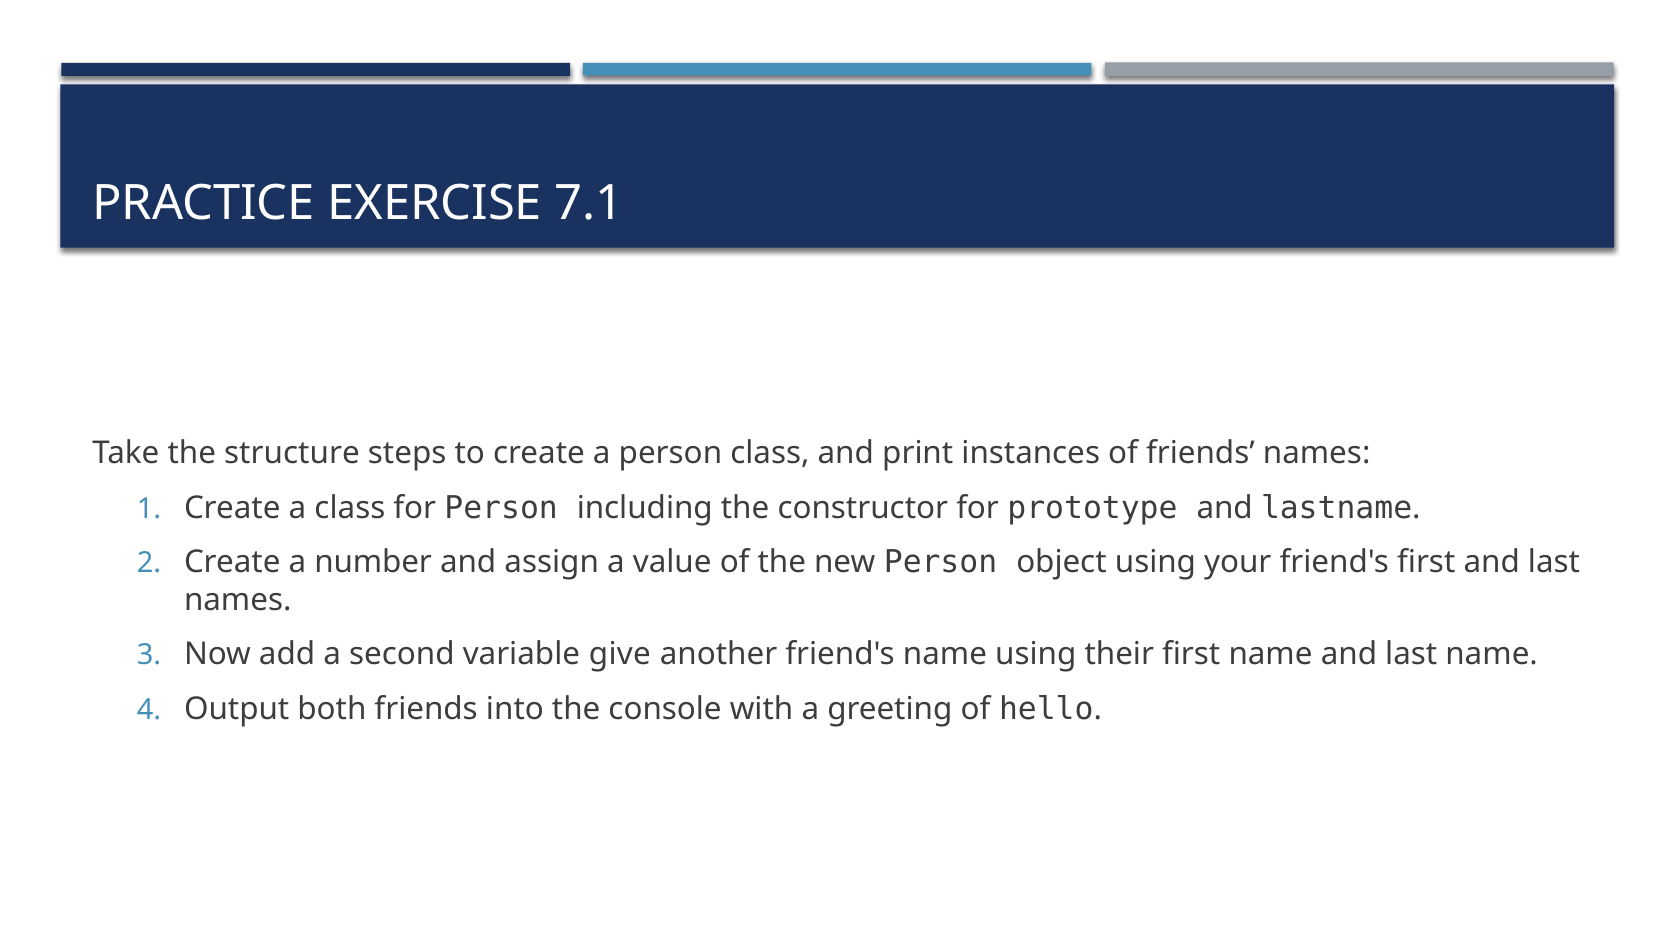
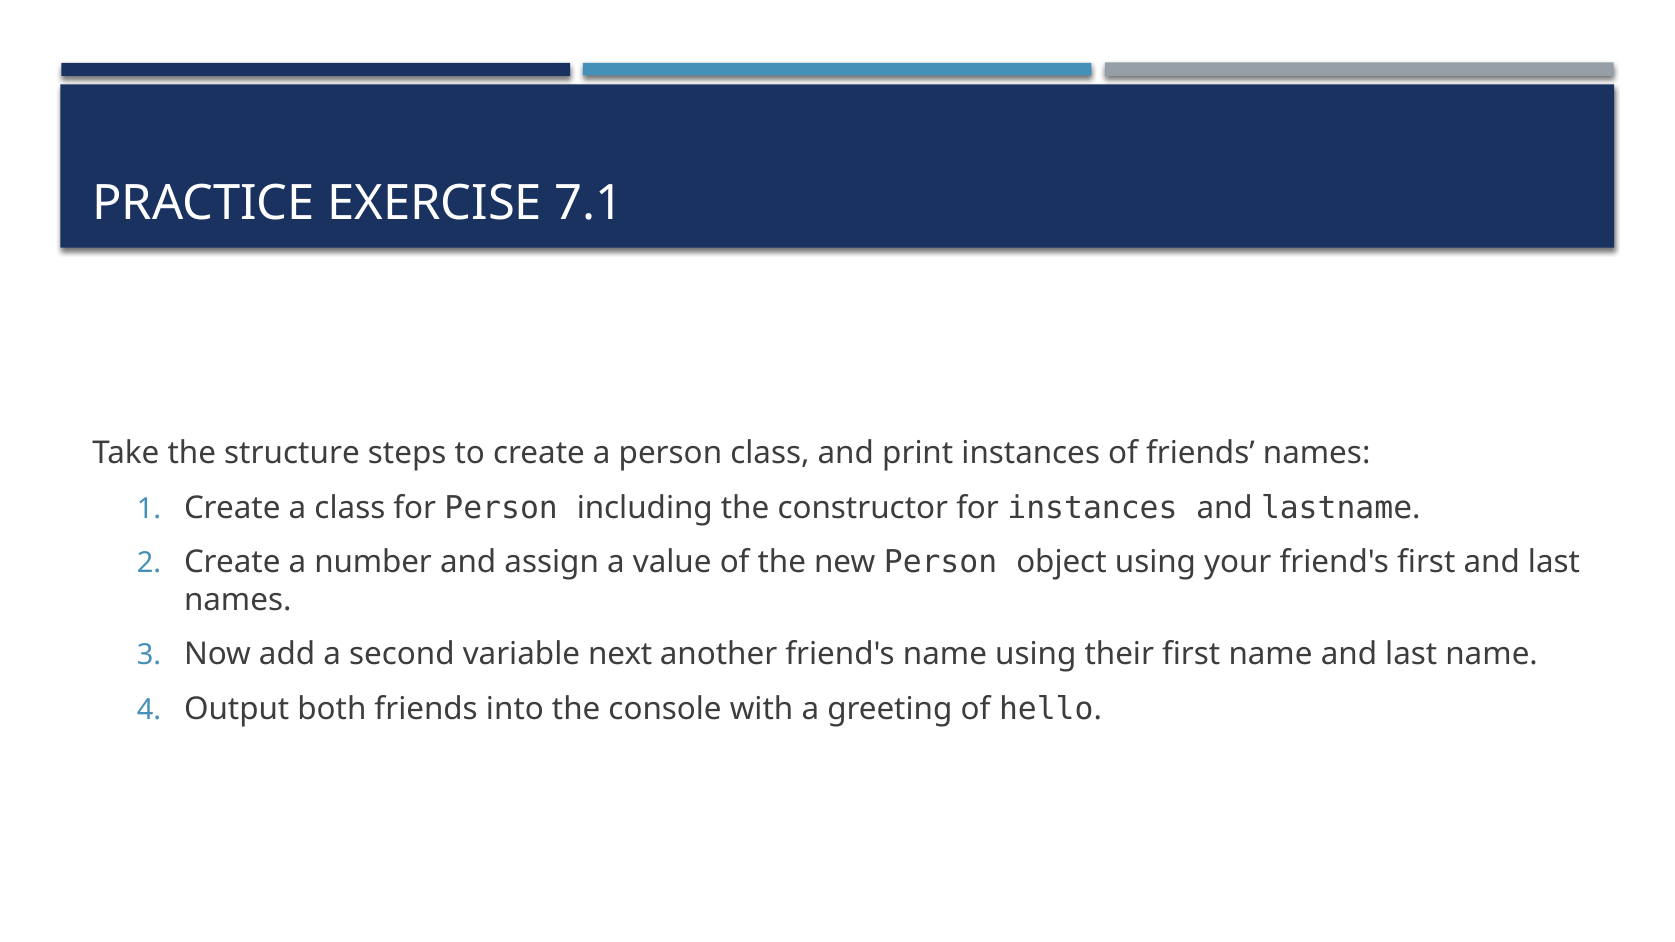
for prototype: prototype -> instances (1092, 508)
give: give -> next (620, 654)
